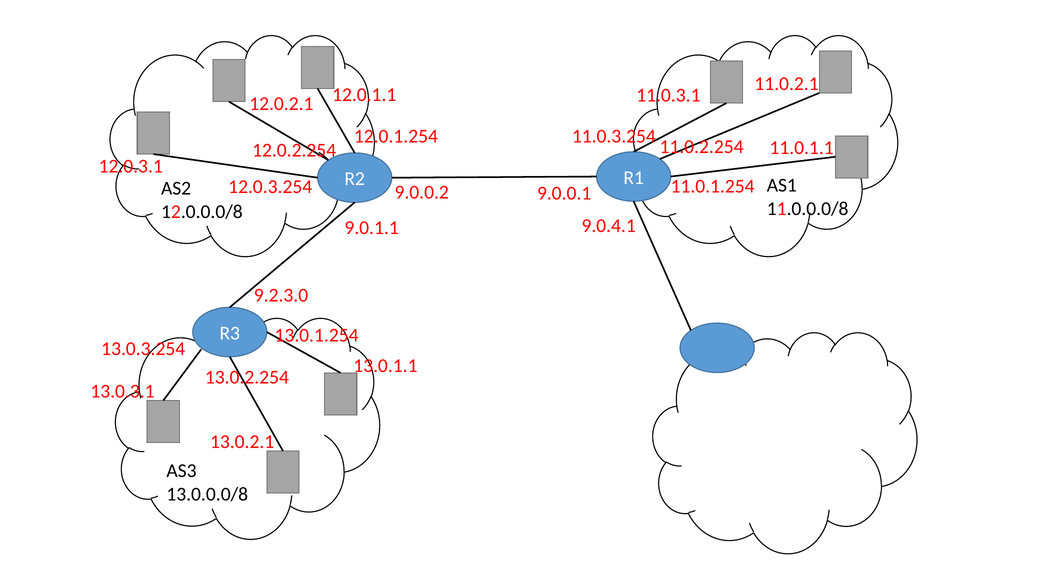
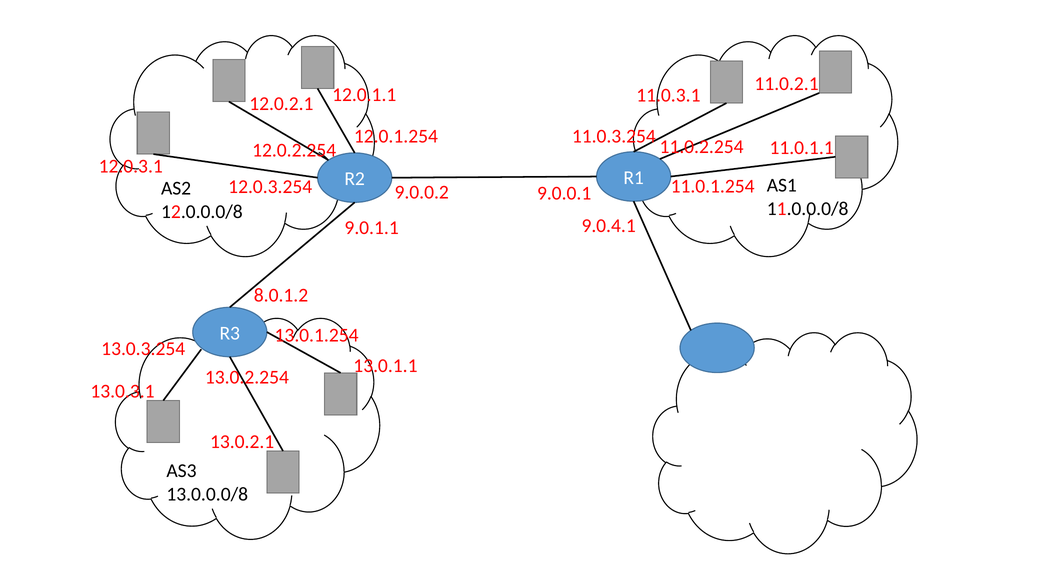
9.2.3.0: 9.2.3.0 -> 8.0.1.2 (281, 295)
